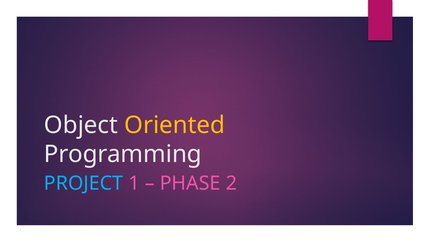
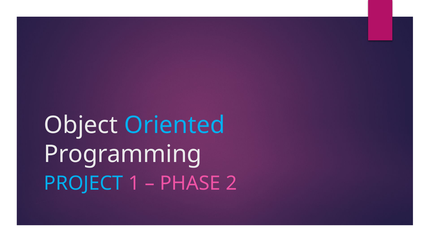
Oriented colour: yellow -> light blue (175, 125)
